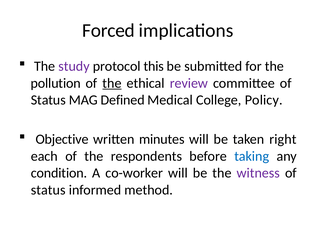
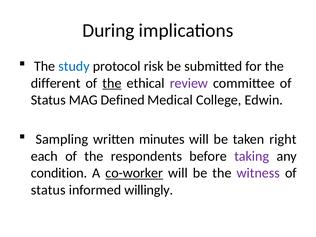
Forced: Forced -> During (108, 31)
study colour: purple -> blue (74, 66)
this: this -> risk (154, 66)
pollution: pollution -> different (56, 83)
Policy: Policy -> Edwin (264, 100)
Objective: Objective -> Sampling (62, 139)
taking colour: blue -> purple (252, 156)
co-worker underline: none -> present (134, 173)
method: method -> willingly (149, 190)
